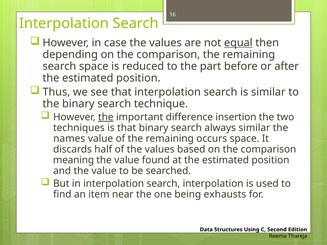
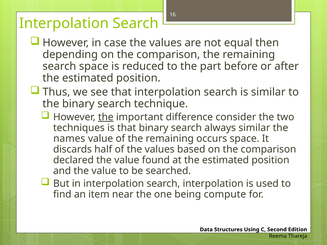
equal underline: present -> none (238, 43)
insertion: insertion -> consider (236, 117)
meaning: meaning -> declared (73, 160)
exhausts: exhausts -> compute (225, 195)
